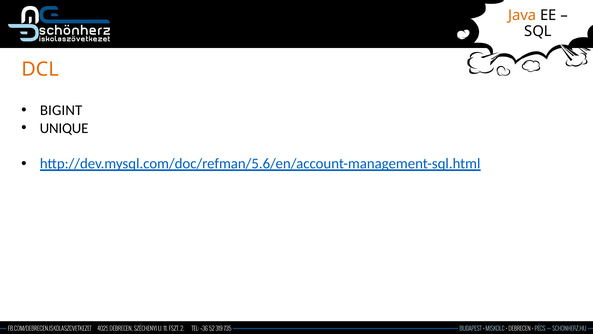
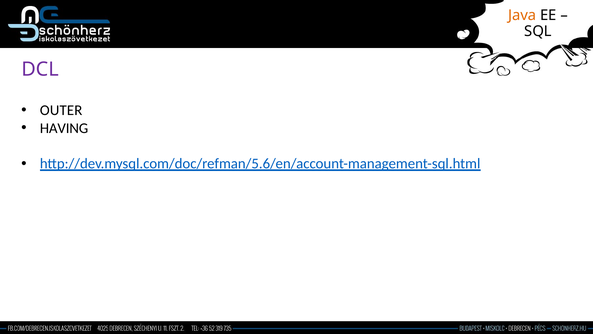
DCL colour: orange -> purple (40, 69)
BIGINT: BIGINT -> OUTER (61, 110)
UNIQUE: UNIQUE -> HAVING (64, 128)
